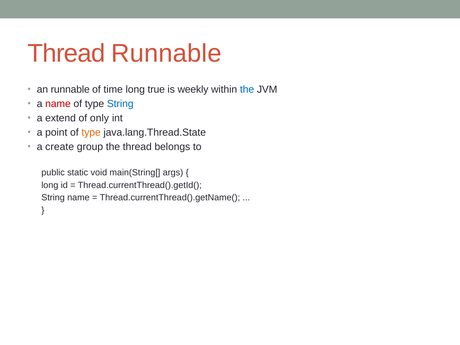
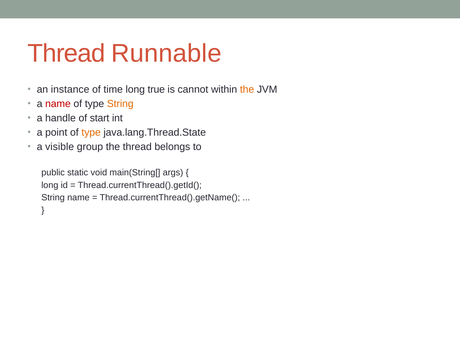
an runnable: runnable -> instance (70, 90)
weekly: weekly -> cannot (193, 90)
the colour: blue -> orange (247, 90)
String colour: blue -> orange (120, 104)
extend: extend -> handle (61, 118)
only: only -> start (100, 118)
create: create -> visible (60, 147)
